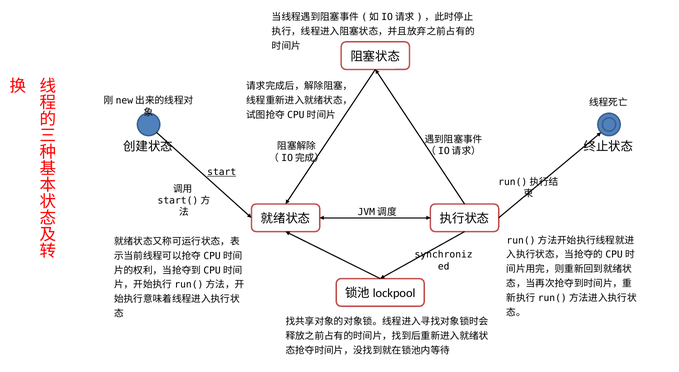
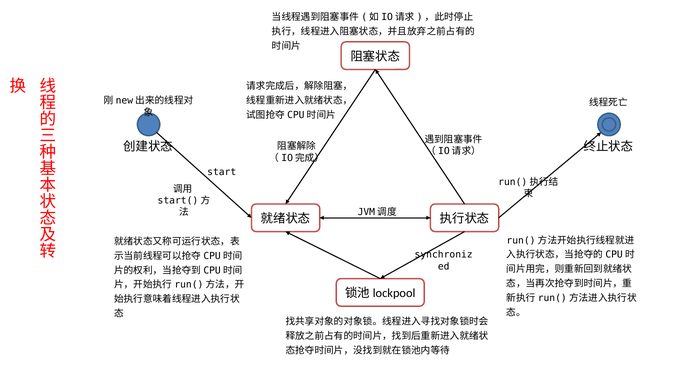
start underline: present -> none (222, 172)
